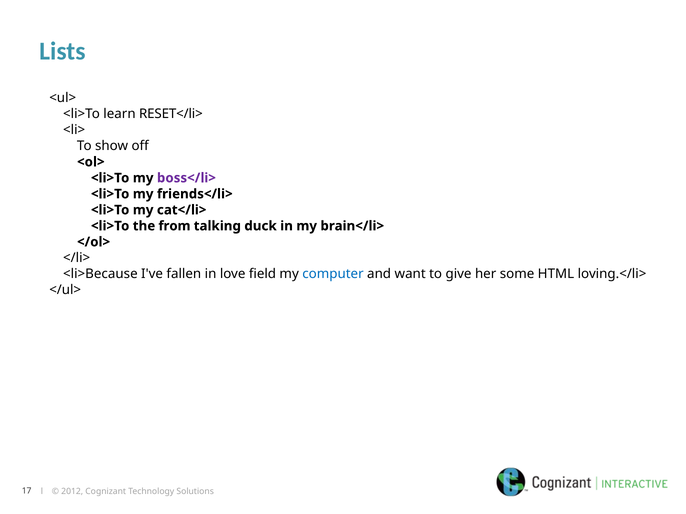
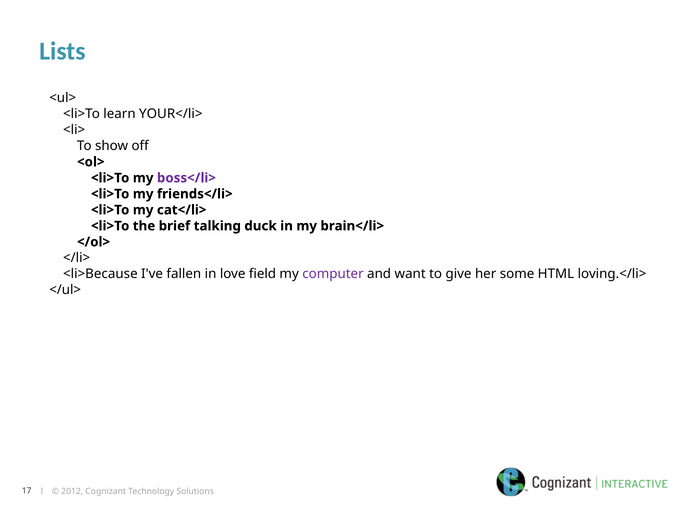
RESET</li>: RESET</li> -> YOUR</li> (171, 114)
from: from -> brief (174, 226)
computer colour: blue -> purple (333, 274)
